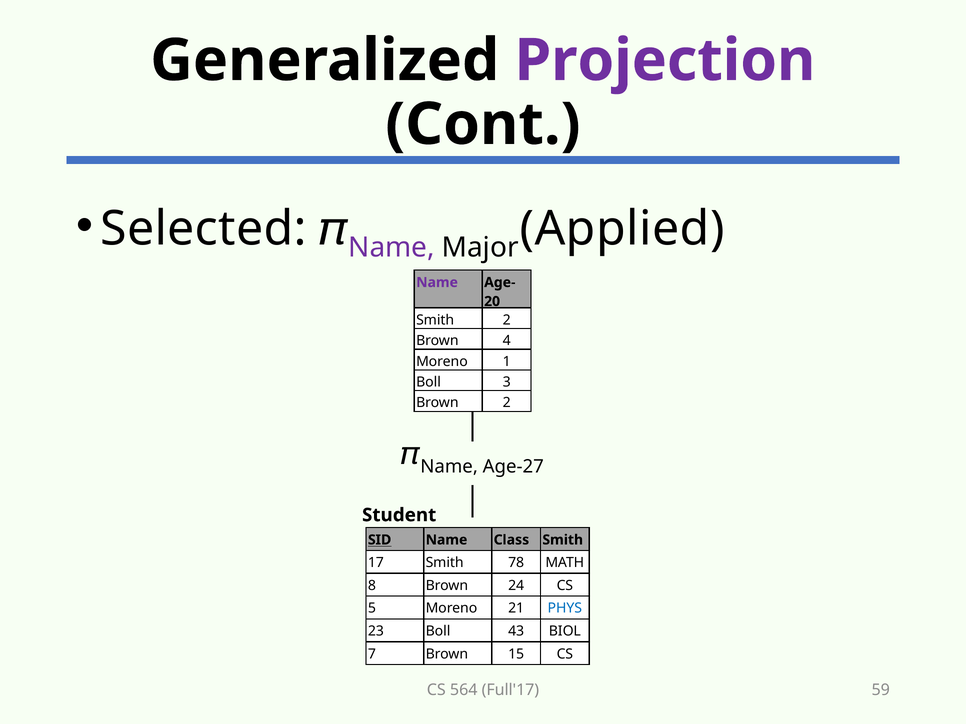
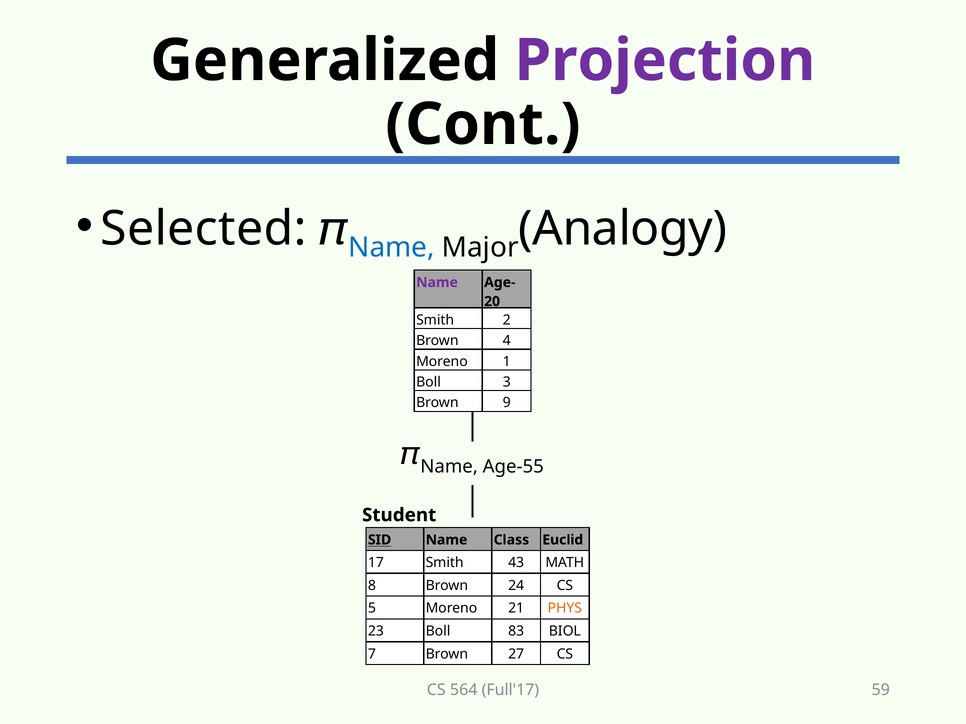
Name colour: purple -> blue (392, 248)
Applied: Applied -> Analogy (623, 229)
Brown 2: 2 -> 9 (507, 403)
Age-27: Age-27 -> Age-55 (513, 467)
Class Smith: Smith -> Euclid (563, 540)
78: 78 -> 43 (516, 563)
PHYS colour: blue -> orange (565, 609)
43: 43 -> 83 (516, 632)
15: 15 -> 27 (516, 654)
